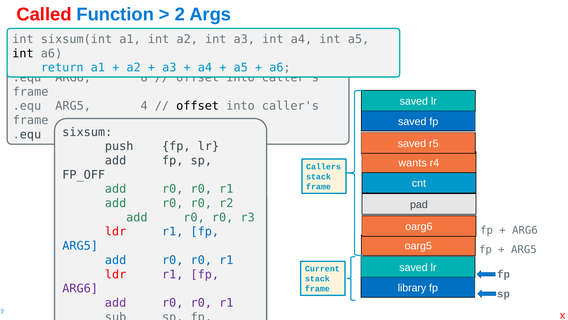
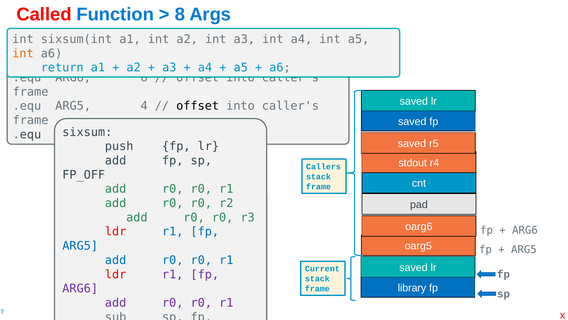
2: 2 -> 8 (180, 14)
int colour: black -> orange (23, 53)
wants: wants -> stdout (413, 163)
